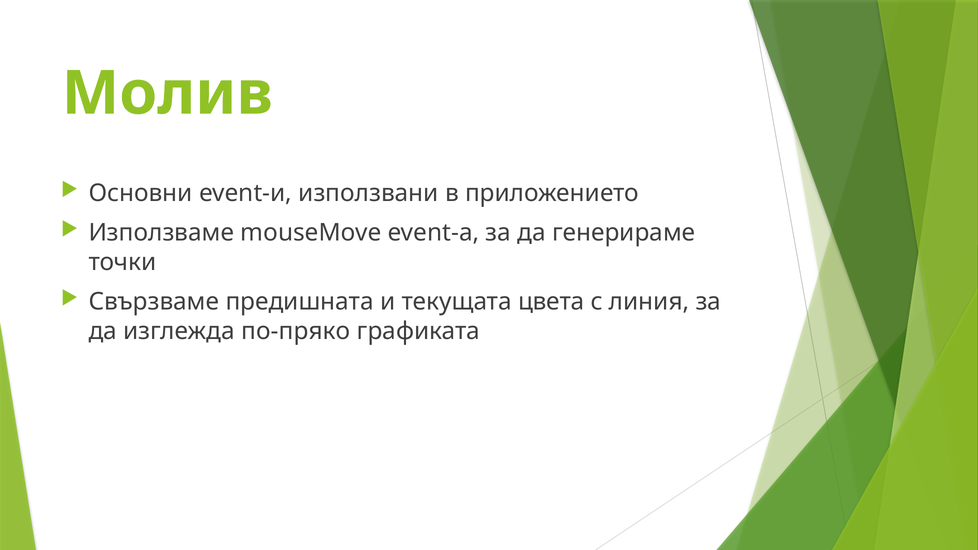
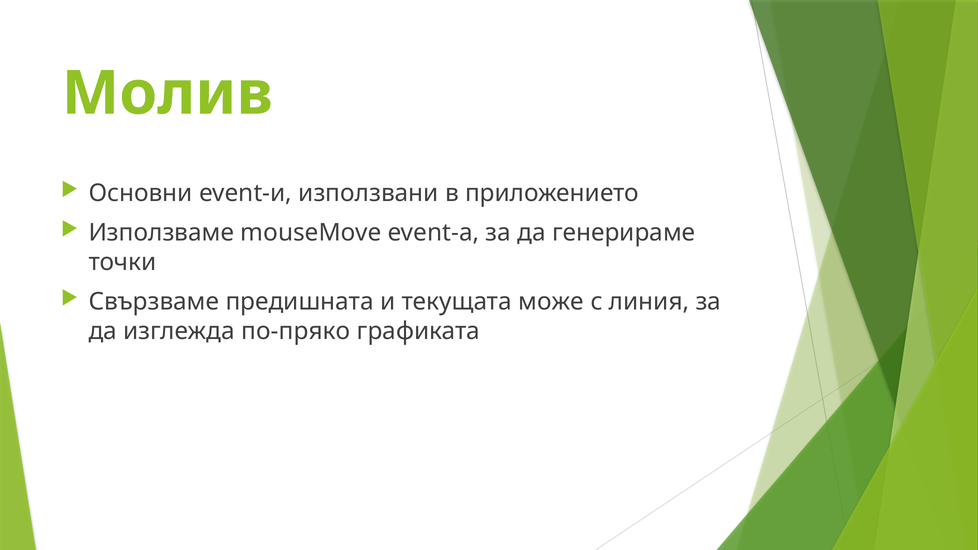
цвета: цвета -> може (551, 302)
